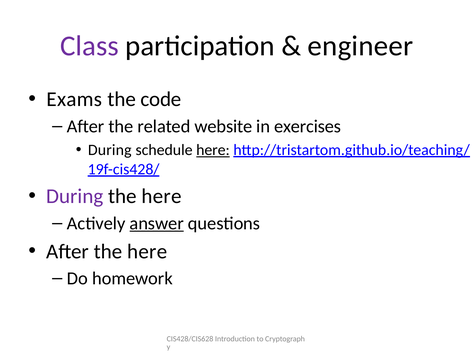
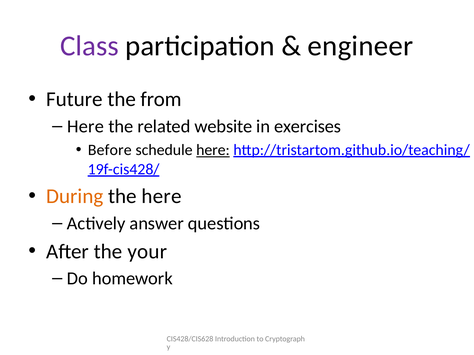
Exams: Exams -> Future (74, 99)
code: code -> from (161, 99)
After: After -> Here (85, 127)
During: During -> Before (110, 150)
During colour: purple -> orange (75, 196)
answer underline: present -> none (157, 224)
After the here: here -> your (147, 252)
